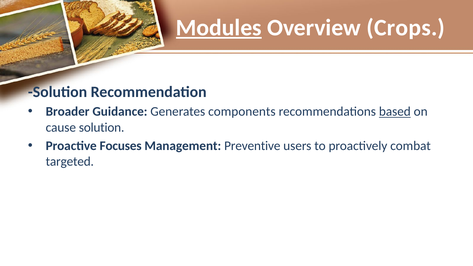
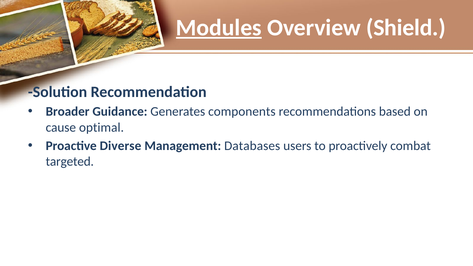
Crops: Crops -> Shield (406, 28)
based underline: present -> none (395, 112)
cause solution: solution -> optimal (101, 127)
Focuses: Focuses -> Diverse (120, 146)
Preventive: Preventive -> Databases (252, 146)
